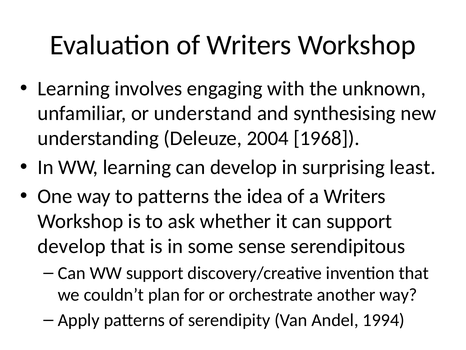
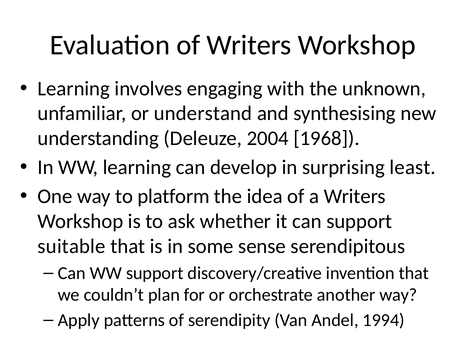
to patterns: patterns -> platform (174, 196)
develop: develop -> suitable (72, 246)
